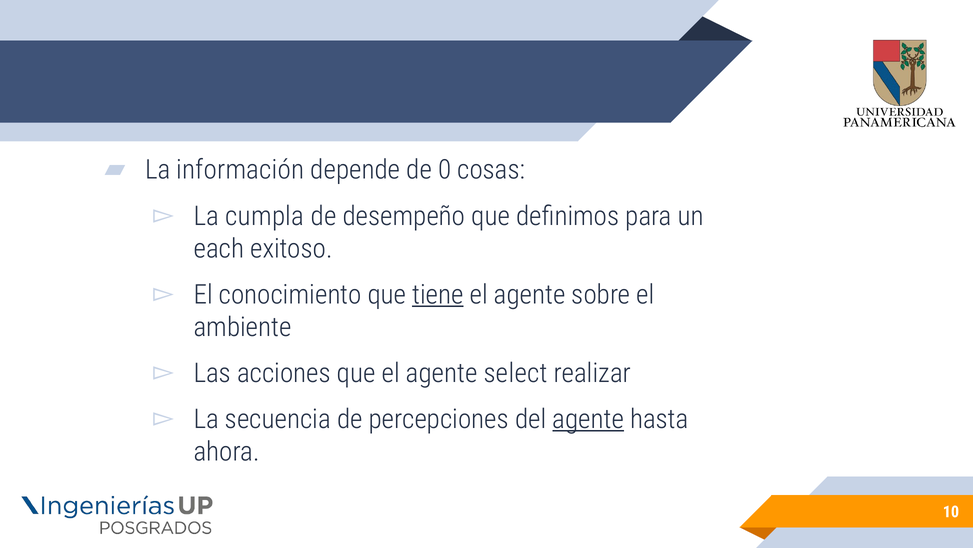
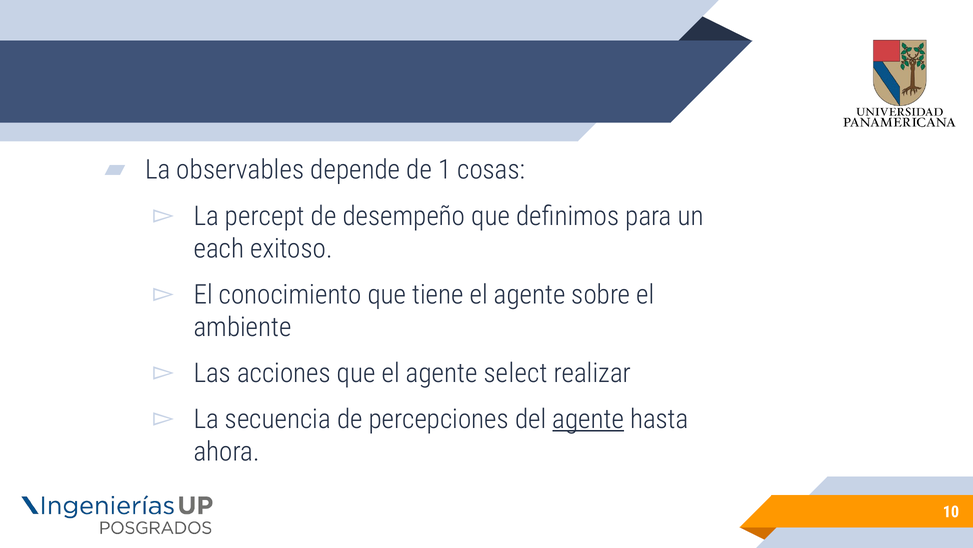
información: información -> observables (240, 170)
0: 0 -> 1 (445, 170)
cumpla: cumpla -> percept (265, 216)
tiene underline: present -> none (438, 294)
